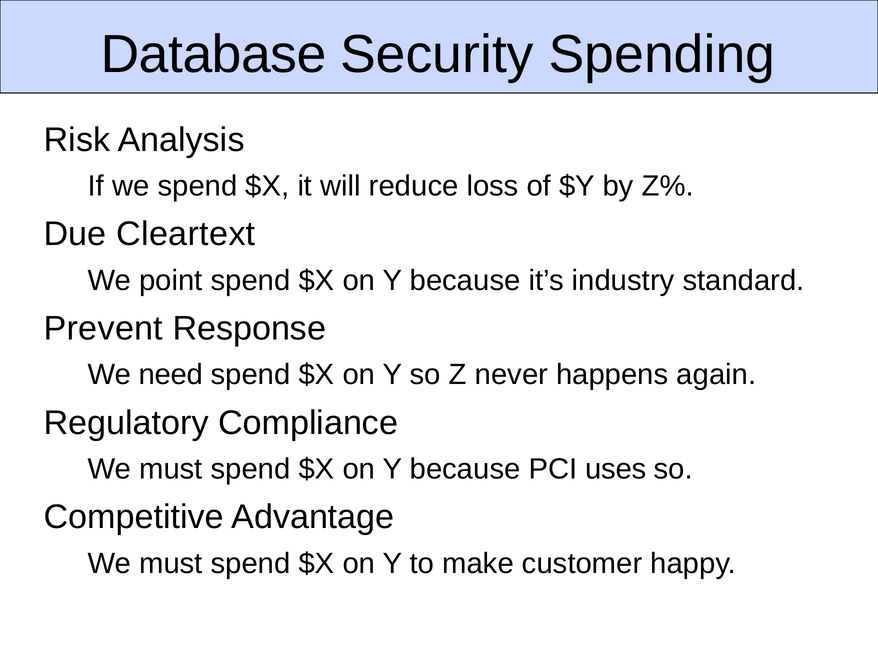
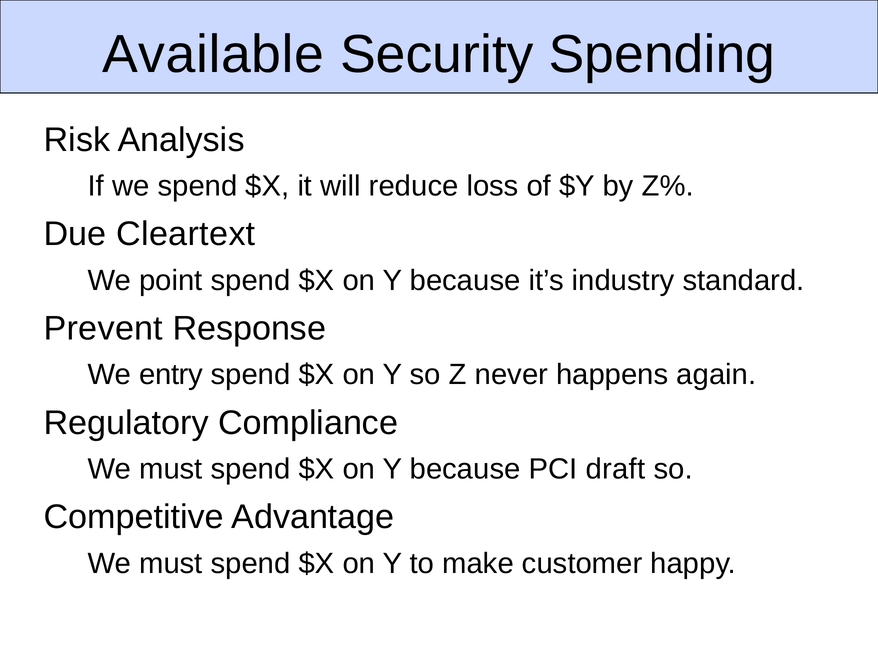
Database: Database -> Available (213, 54)
need: need -> entry (171, 375)
uses: uses -> draft (615, 469)
